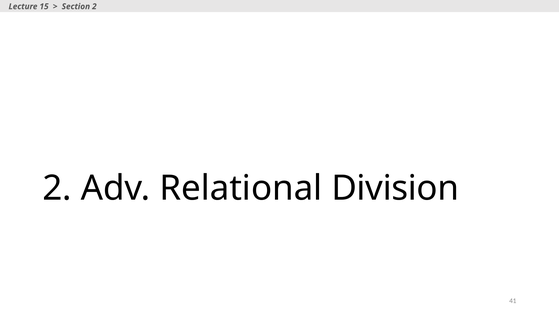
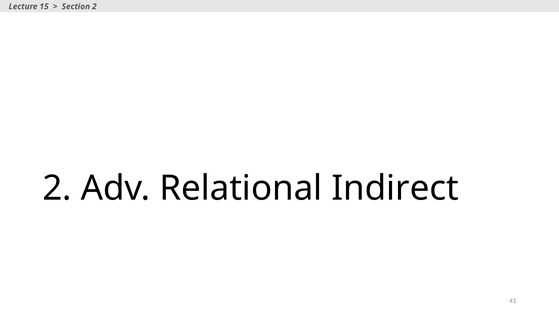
Division: Division -> Indirect (395, 188)
